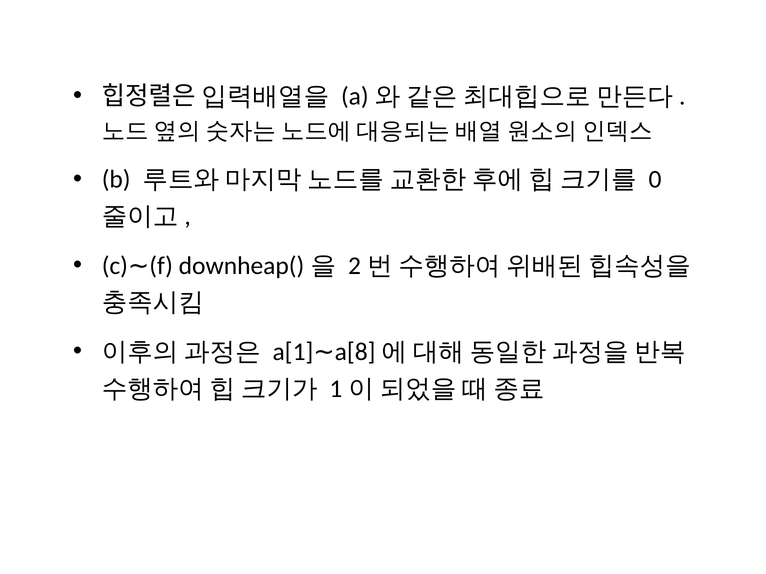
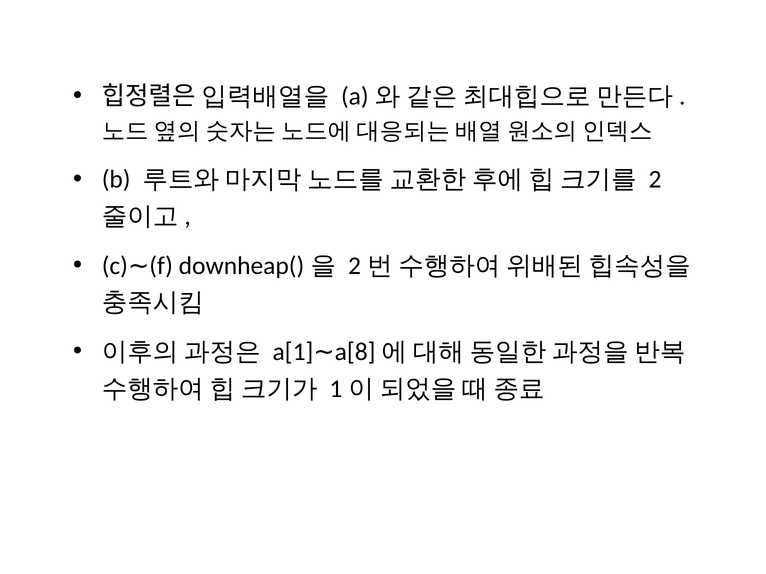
0: 0 -> 2 (655, 180)
